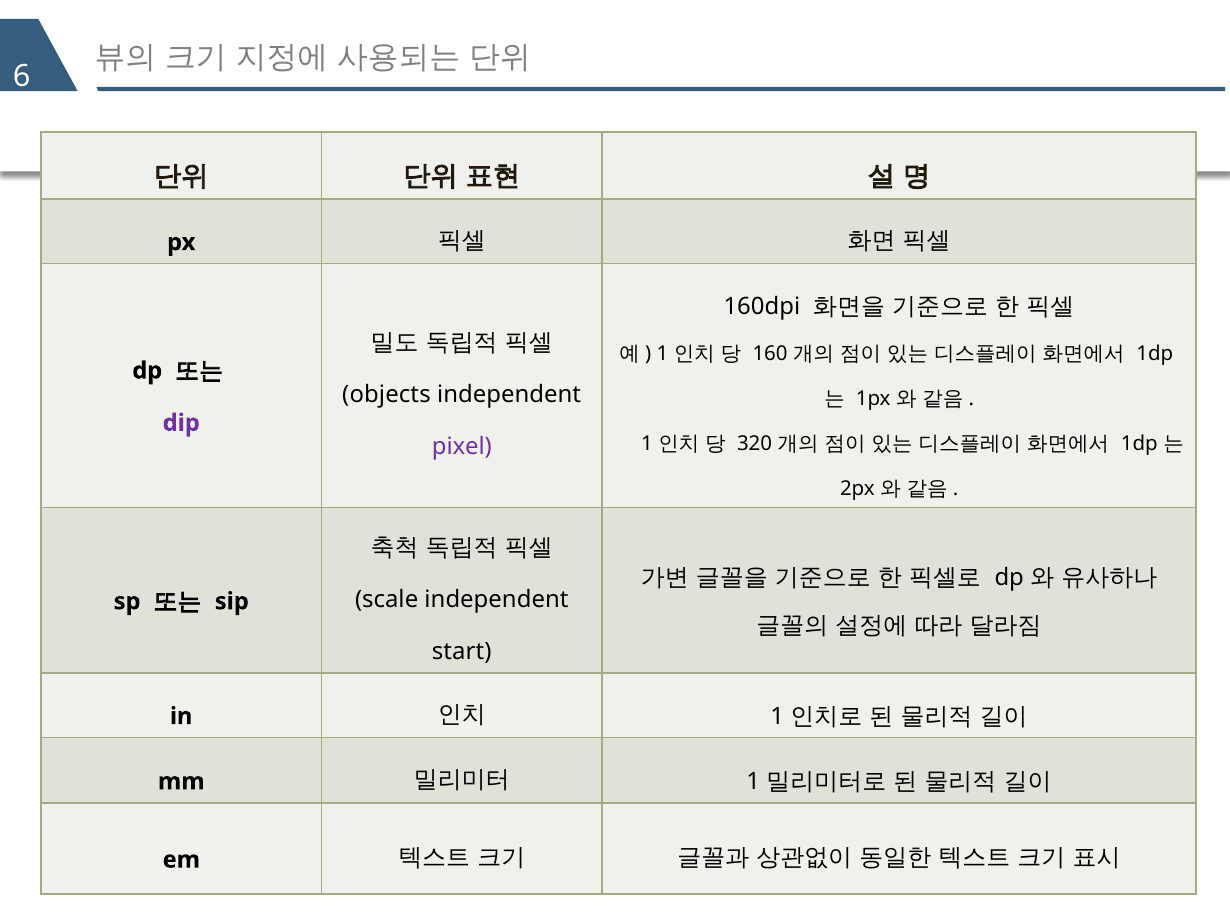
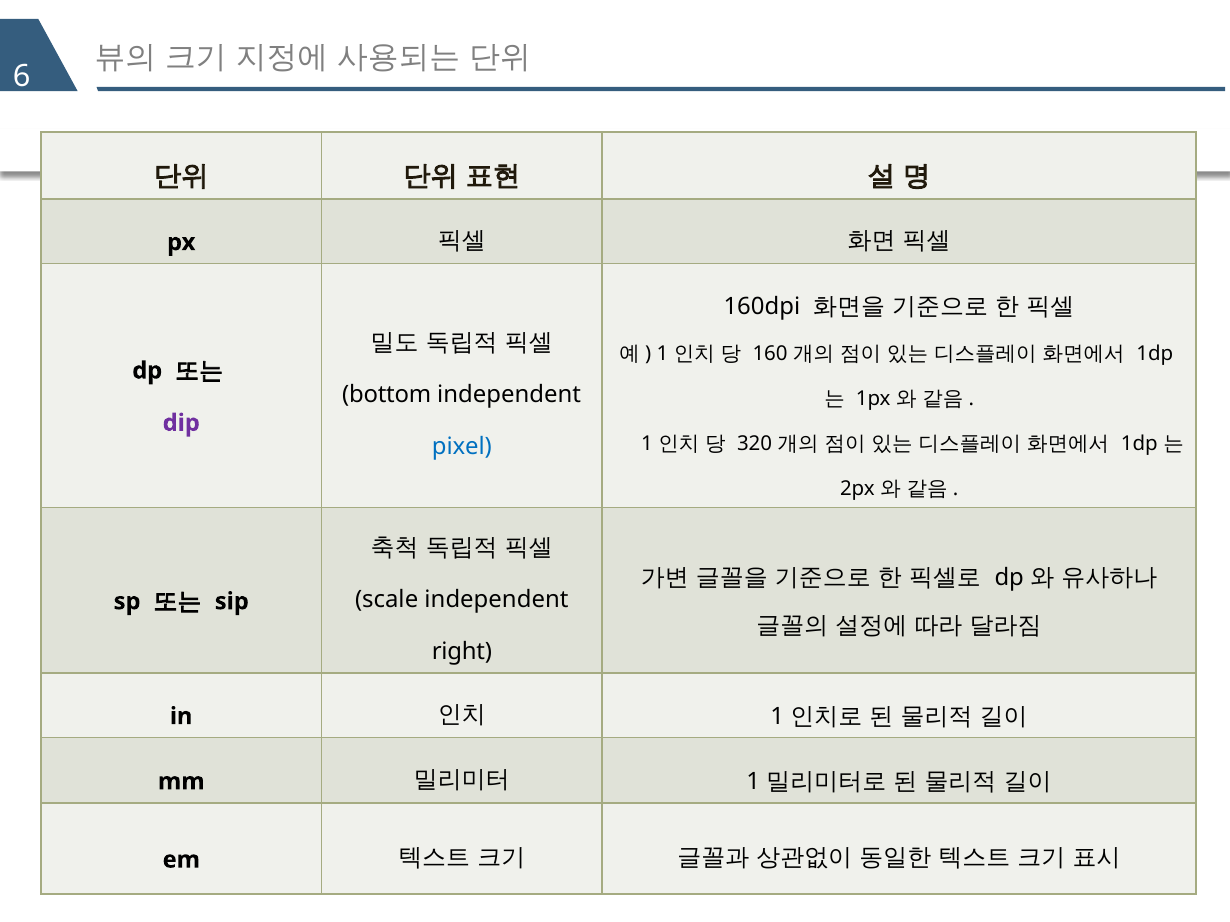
objects: objects -> bottom (387, 395)
pixel colour: purple -> blue (462, 447)
start: start -> right (462, 652)
